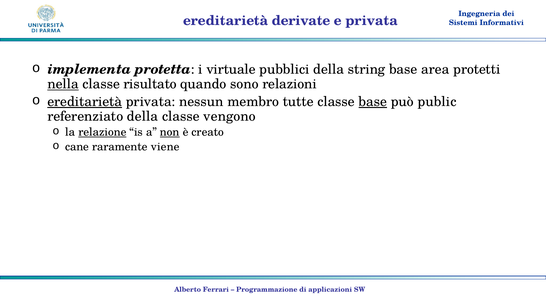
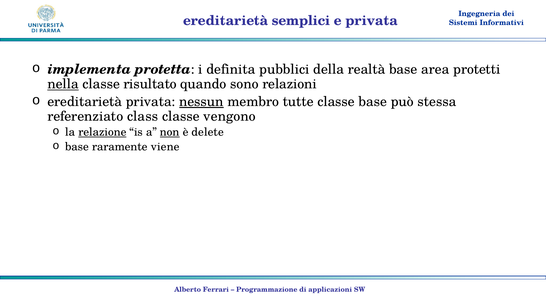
derivate: derivate -> semplici (301, 21)
virtuale: virtuale -> definita (231, 69)
string: string -> realtà (367, 69)
ereditarietà underline: present -> none (85, 102)
nessun underline: none -> present (201, 102)
base underline: present -> none (373, 102)
public: public -> stessa (437, 102)
referenziato della: della -> class (143, 116)
creato: creato -> delete (208, 132)
cane: cane -> base (77, 147)
